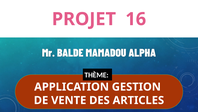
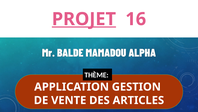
PROJET underline: none -> present (84, 19)
